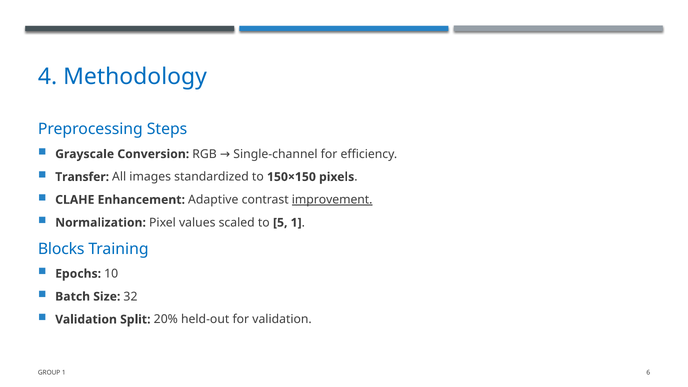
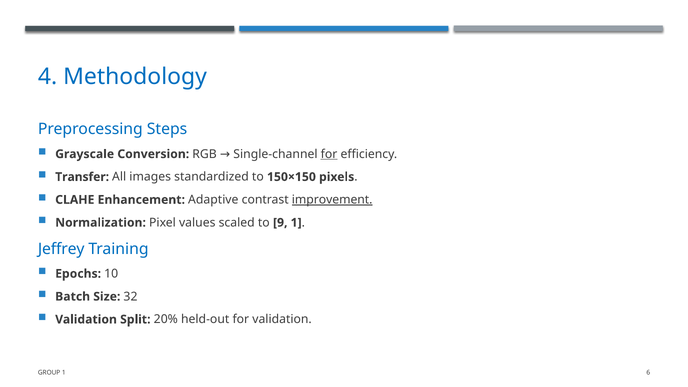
for underline: none -> present (329, 154)
5: 5 -> 9 (280, 223)
Blocks: Blocks -> Jeffrey (61, 249)
